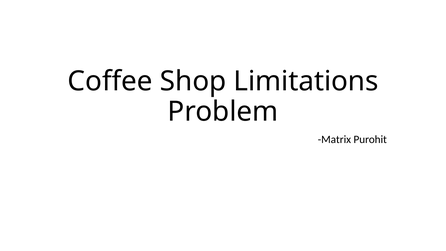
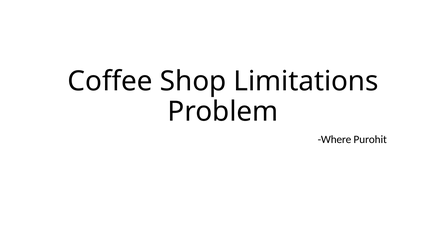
Matrix: Matrix -> Where (334, 139)
